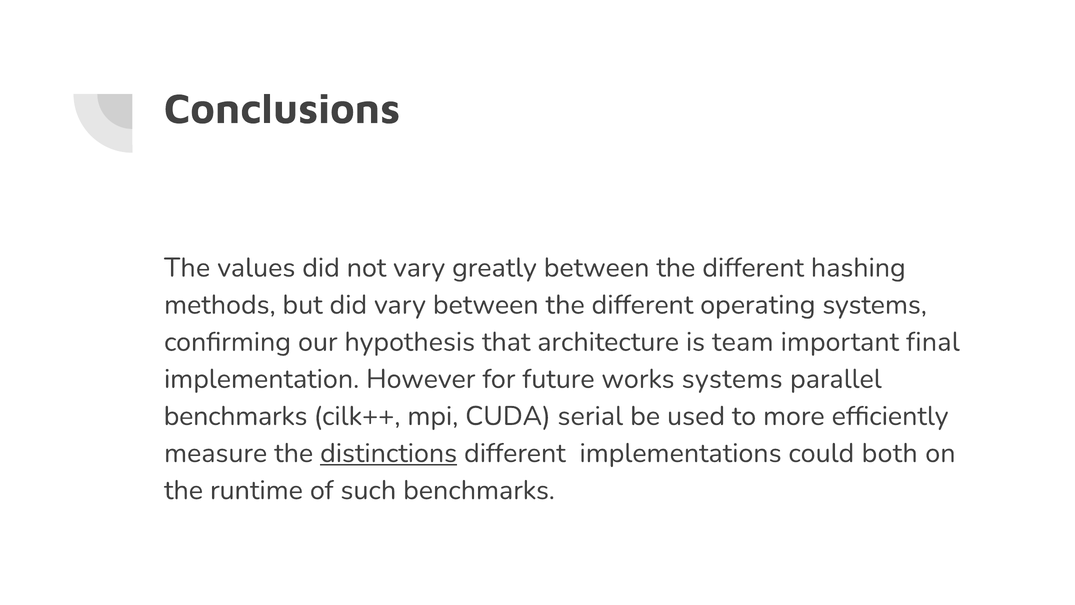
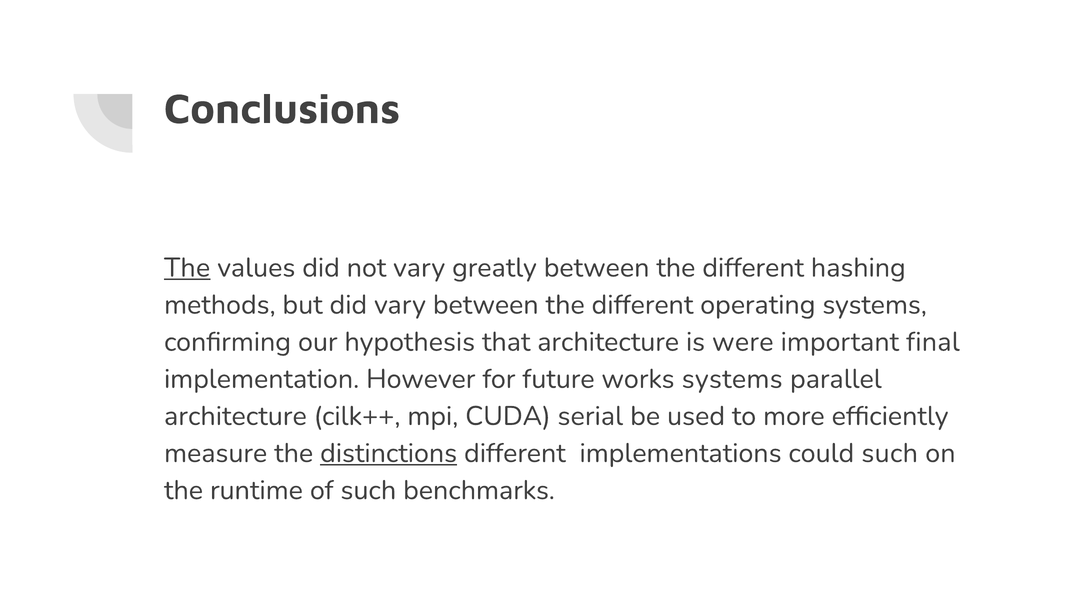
The underline: none -> present (187, 268)
team: team -> were (743, 342)
benchmarks: benchmarks -> architecture (235, 416)
could both: both -> such (890, 453)
